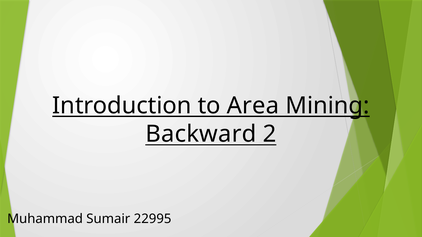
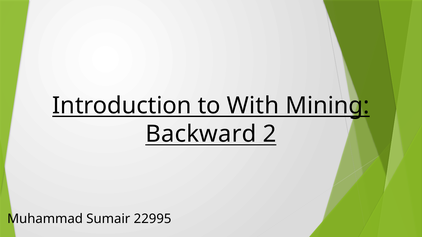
Area: Area -> With (253, 106)
